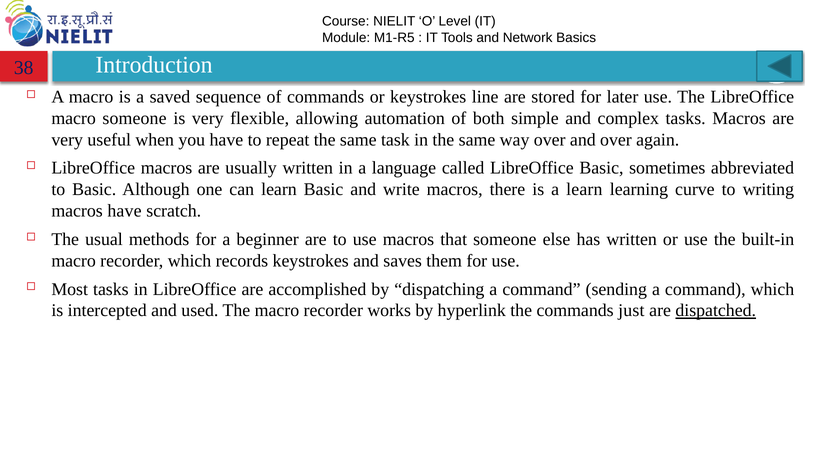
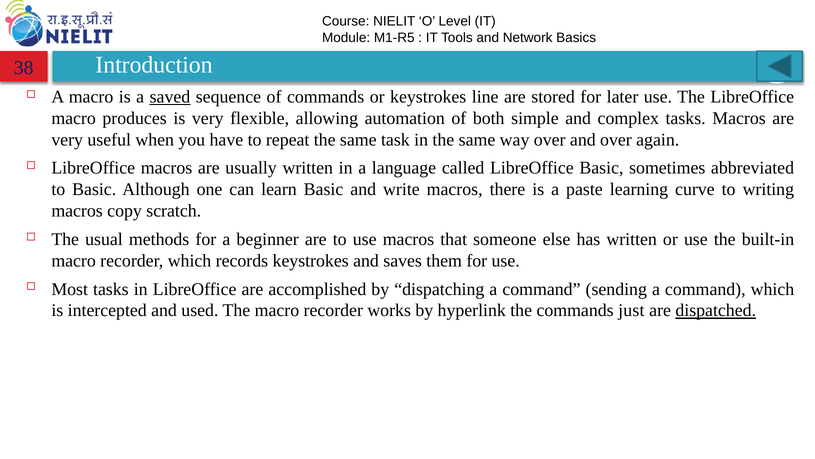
saved underline: none -> present (170, 97)
macro someone: someone -> produces (135, 118)
a learn: learn -> paste (584, 189)
macros have: have -> copy (125, 211)
